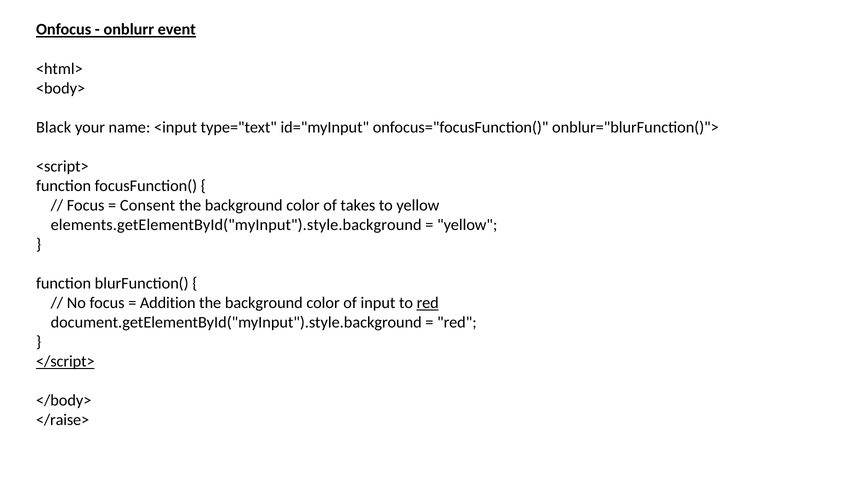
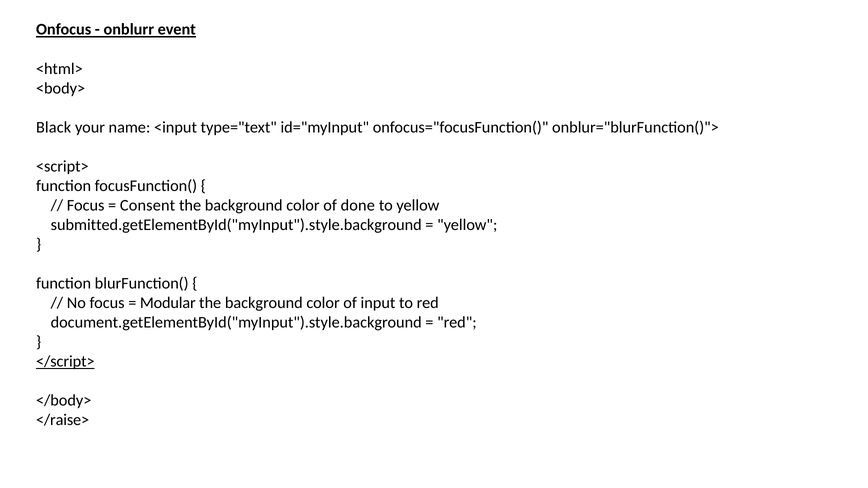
takes: takes -> done (358, 205)
elements.getElementById("myInput").style.background: elements.getElementById("myInput").style.background -> submitted.getElementById("myInput").style.background (236, 225)
Addition: Addition -> Modular (168, 303)
red underline: present -> none (428, 303)
